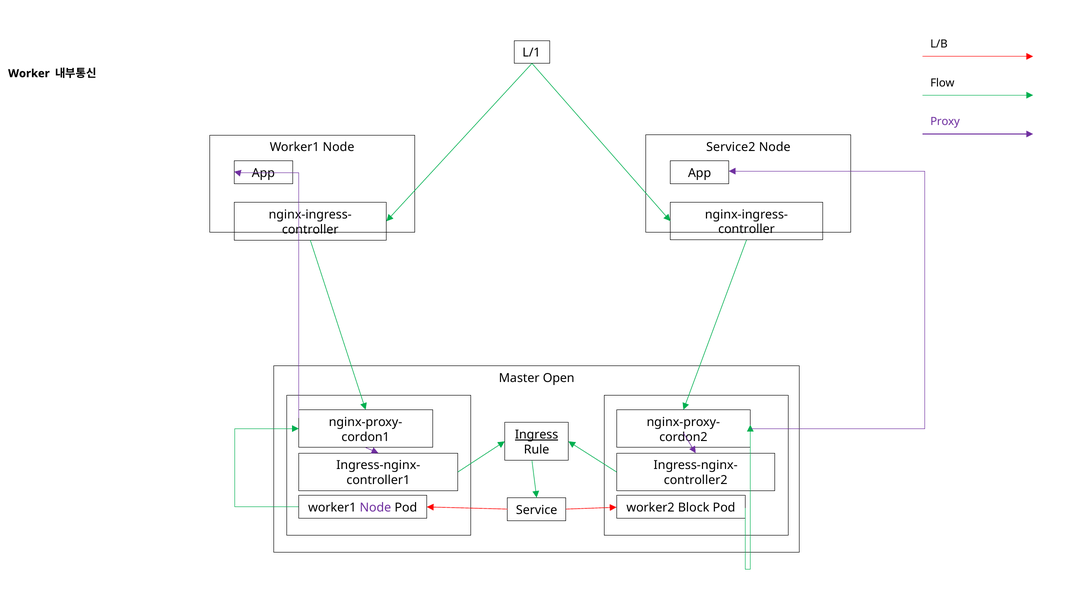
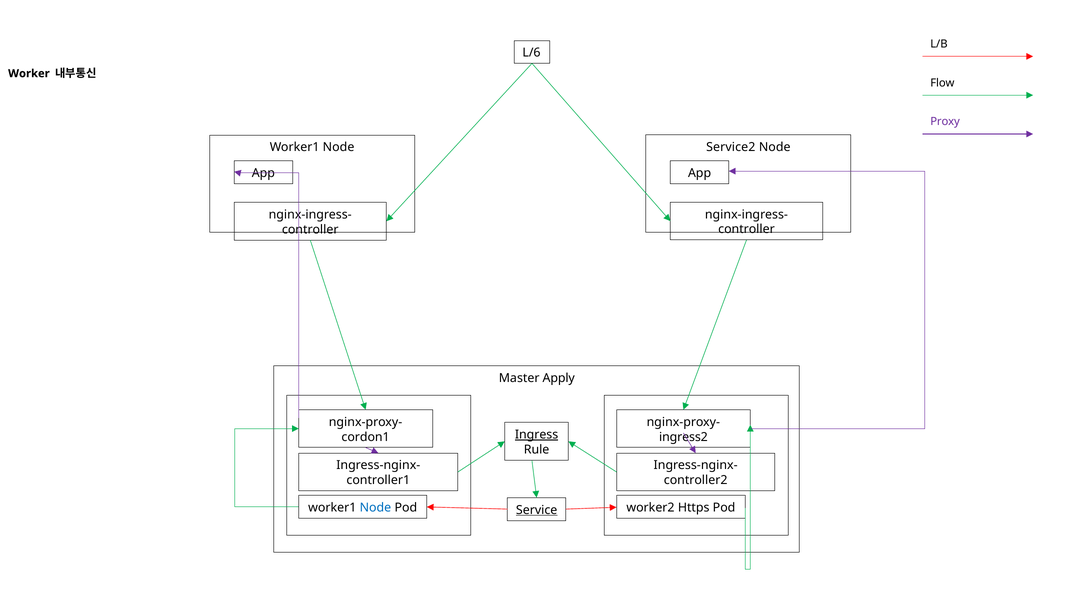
L/1: L/1 -> L/6 (531, 53)
Open: Open -> Apply (559, 378)
cordon2: cordon2 -> ingress2 (683, 437)
Node colour: purple -> blue (375, 507)
Service underline: none -> present (537, 510)
Block: Block -> Https (694, 507)
